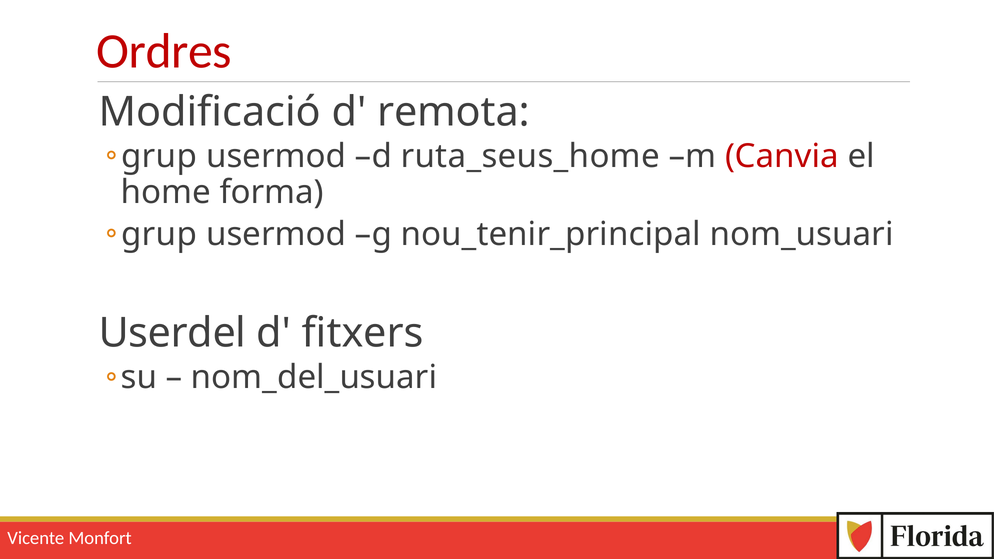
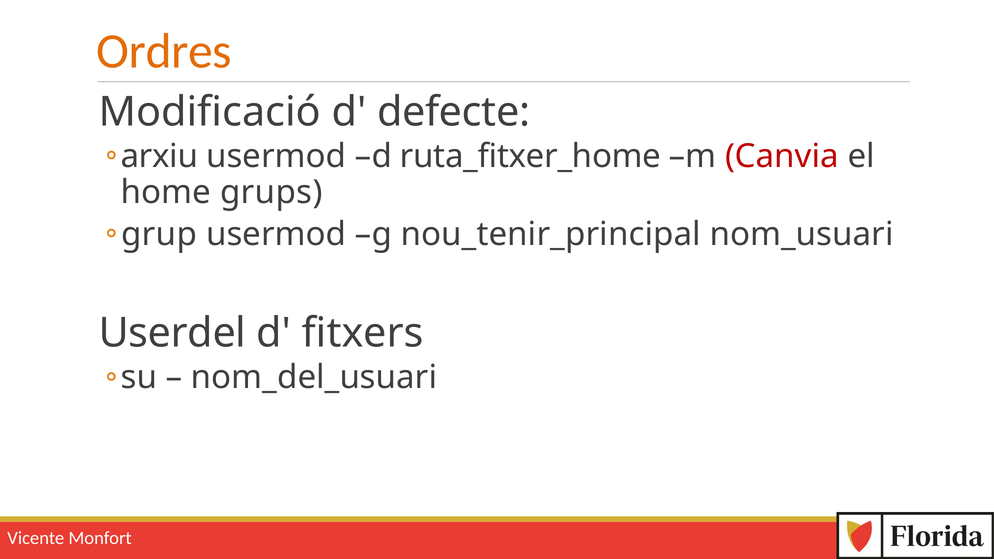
Ordres colour: red -> orange (164, 51)
remota: remota -> defecte (454, 112)
grup: grup -> arxiu (159, 156)
ruta_seus_home: ruta_seus_home -> ruta_fitxer_home (531, 156)
forma: forma -> grups (271, 192)
